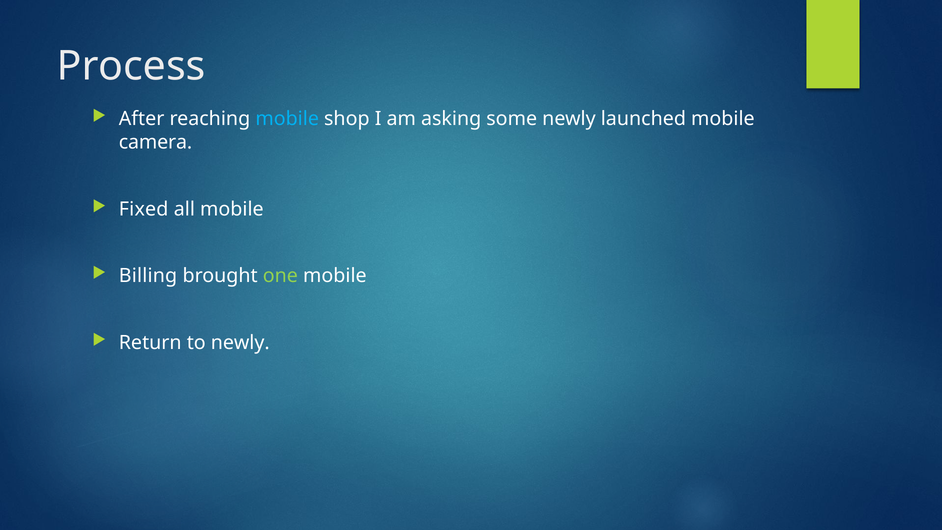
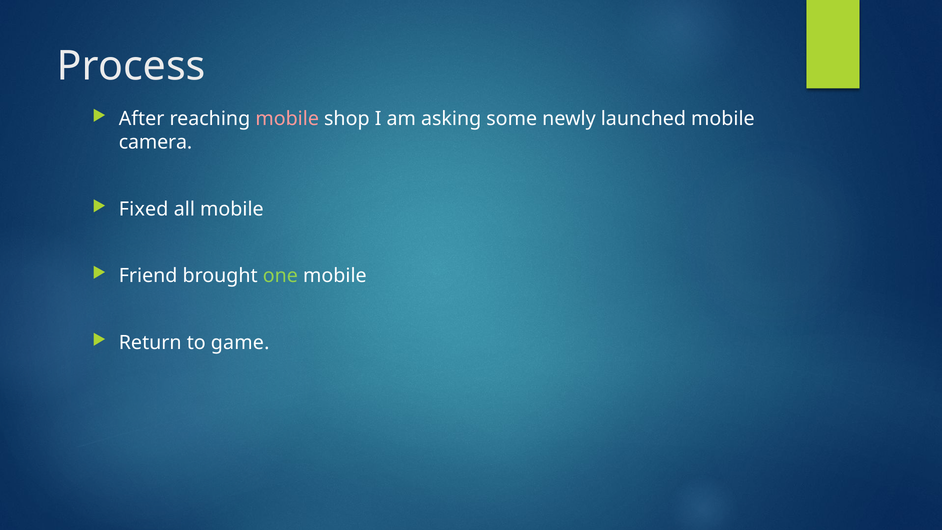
mobile colour: light blue -> pink (287, 119)
Billing: Billing -> Friend (148, 276)
to newly: newly -> game (240, 343)
